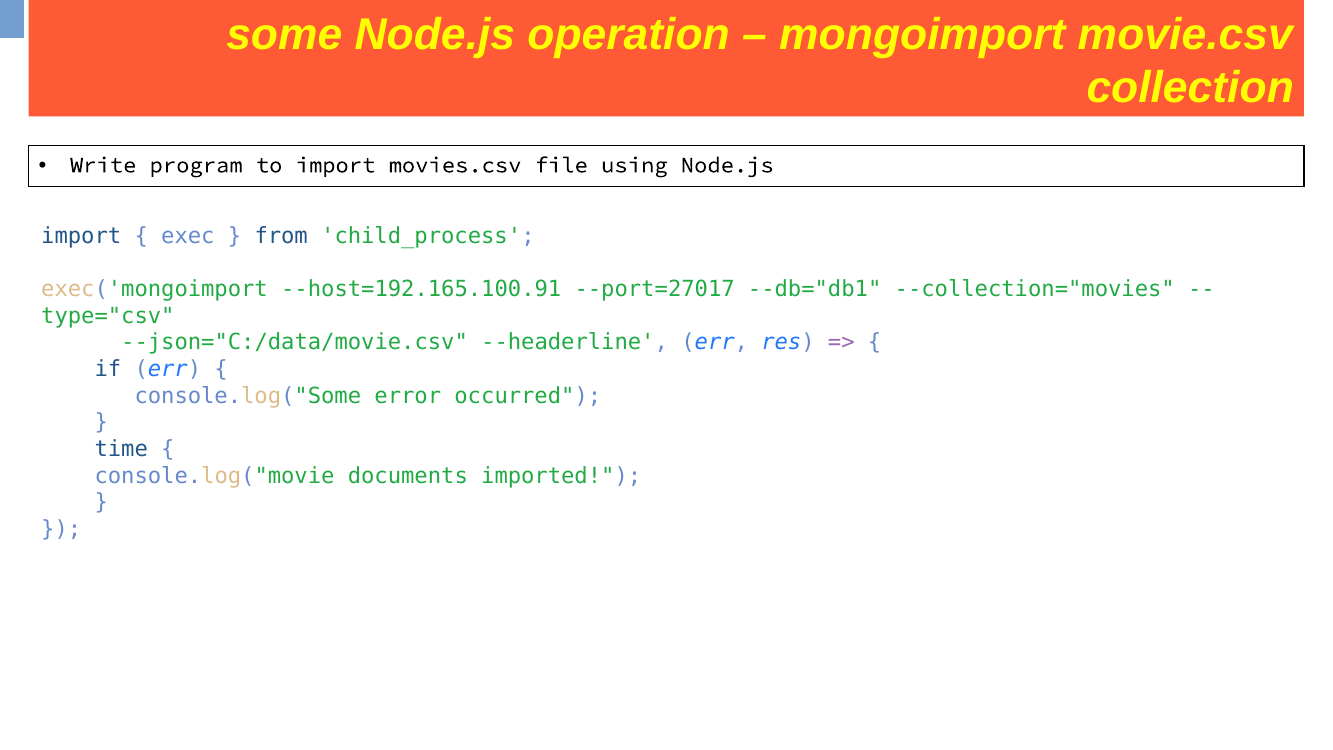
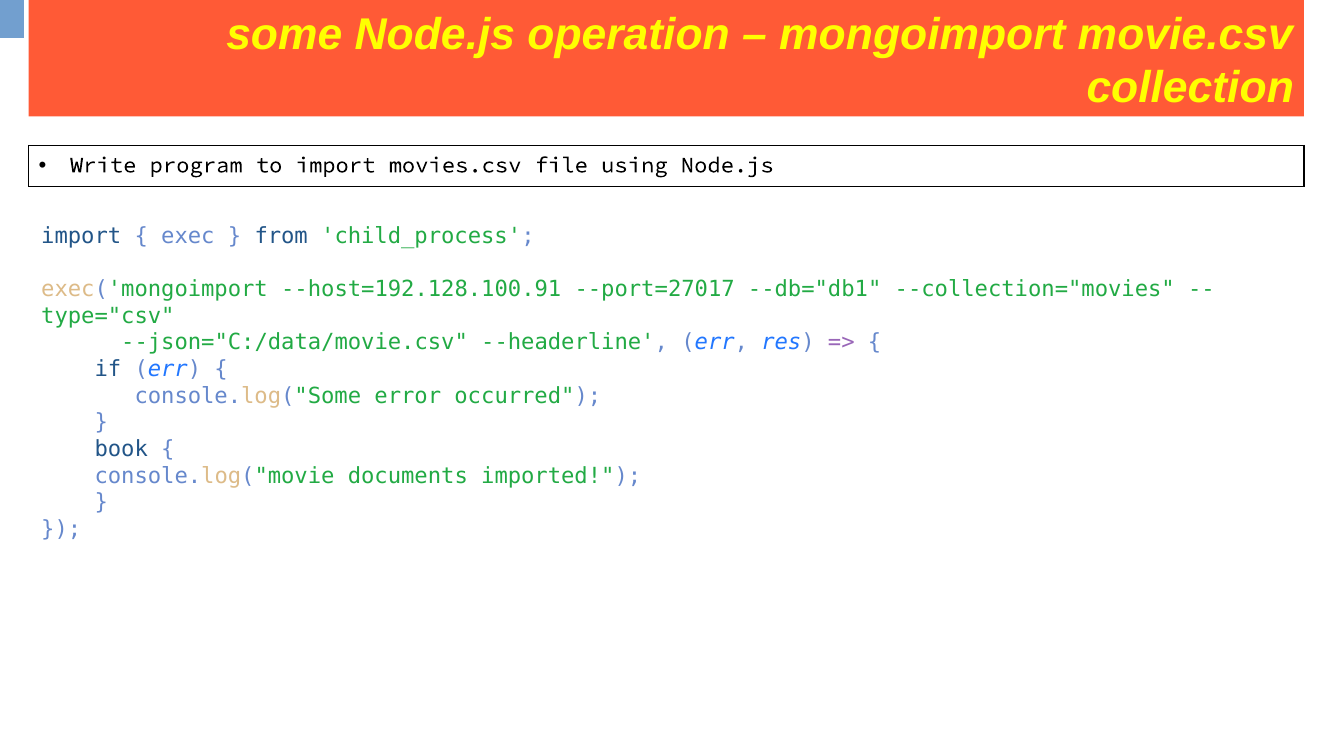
--host=192.165.100.91: --host=192.165.100.91 -> --host=192.128.100.91 (421, 289)
time: time -> book (121, 449)
